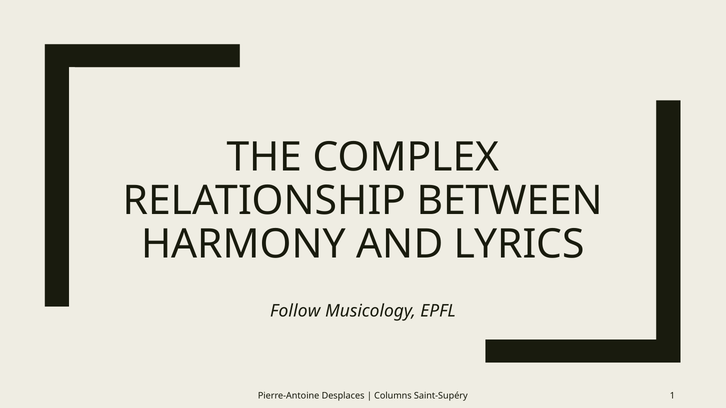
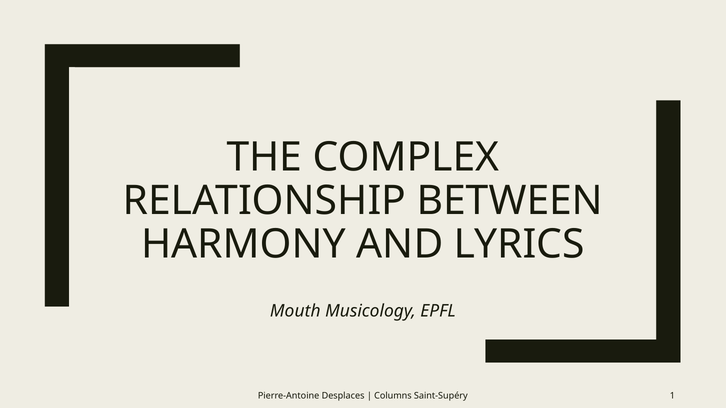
Follow: Follow -> Mouth (295, 311)
